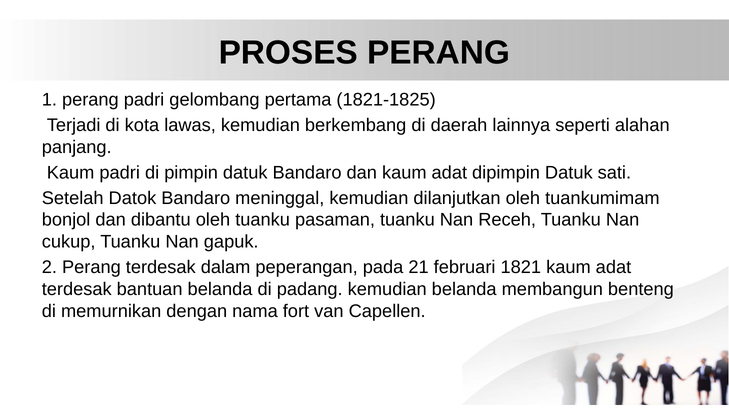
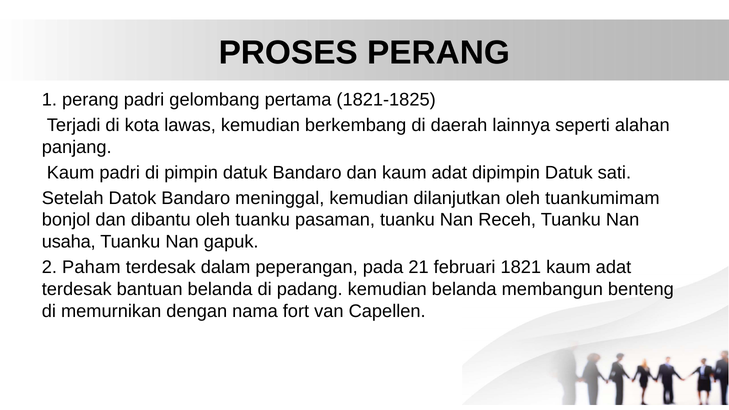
cukup: cukup -> usaha (69, 242)
2 Perang: Perang -> Paham (91, 267)
